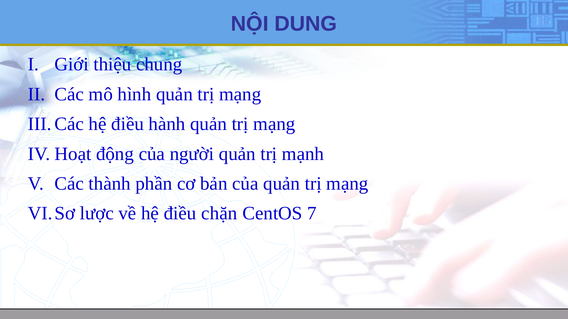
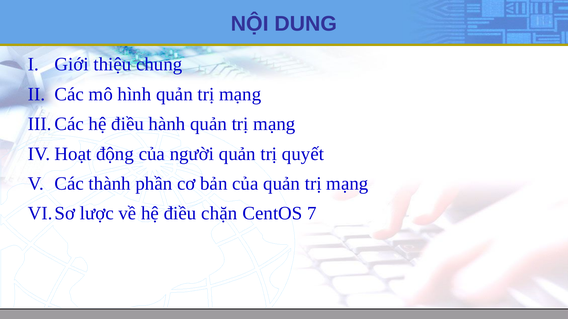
mạnh: mạnh -> quyết (303, 154)
